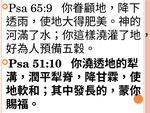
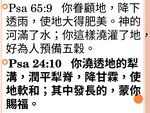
51:10: 51:10 -> 24:10 (47, 64)
